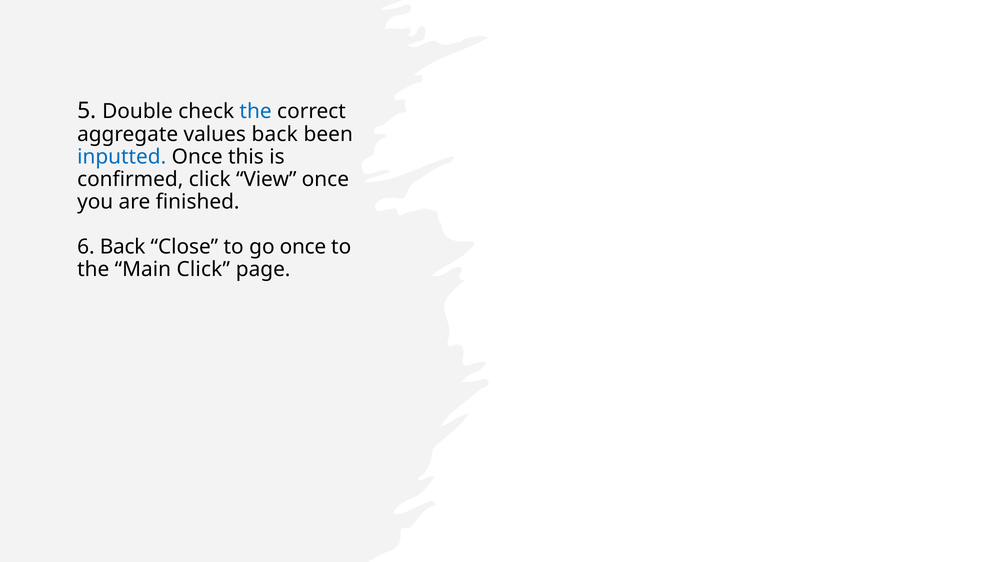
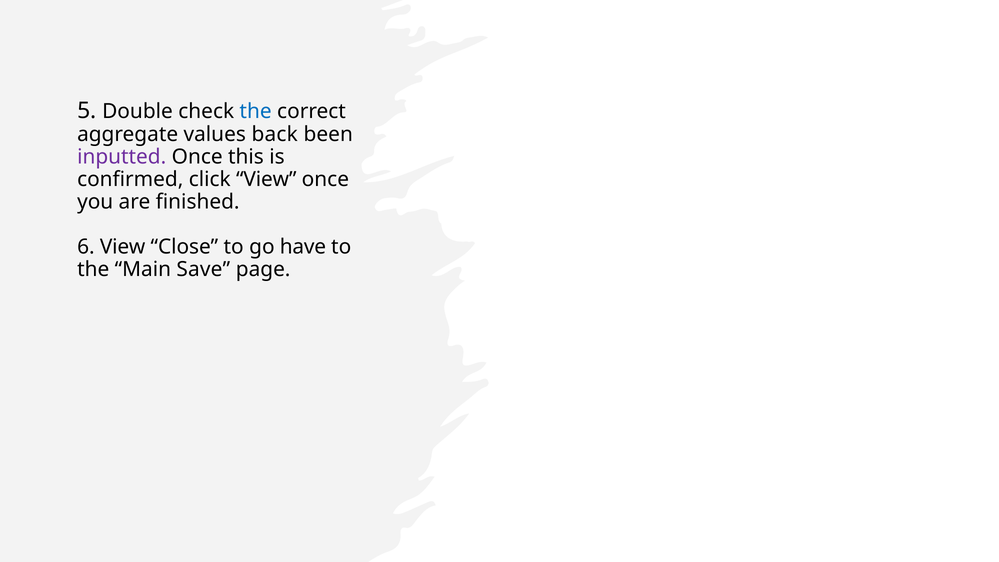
inputted colour: blue -> purple (122, 157)
6 Back: Back -> View (123, 247)
go once: once -> have (303, 247)
Main Click: Click -> Save (203, 269)
